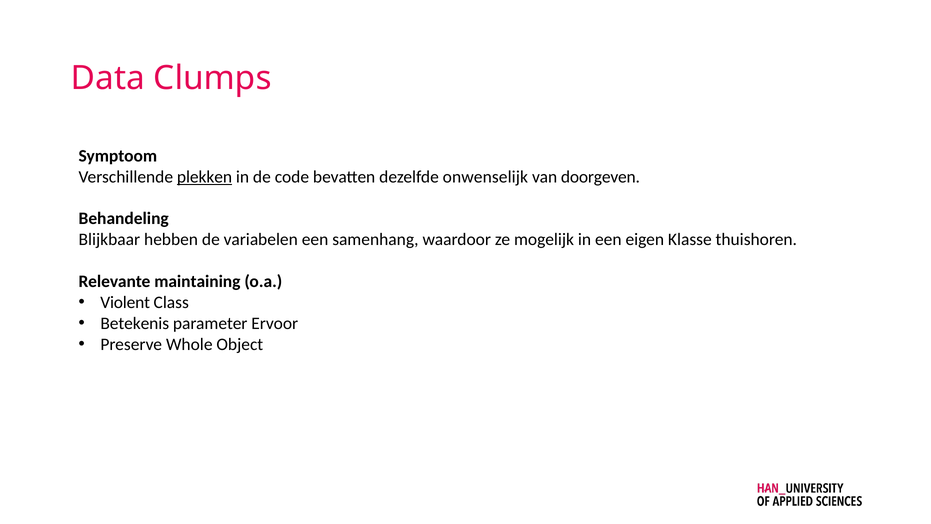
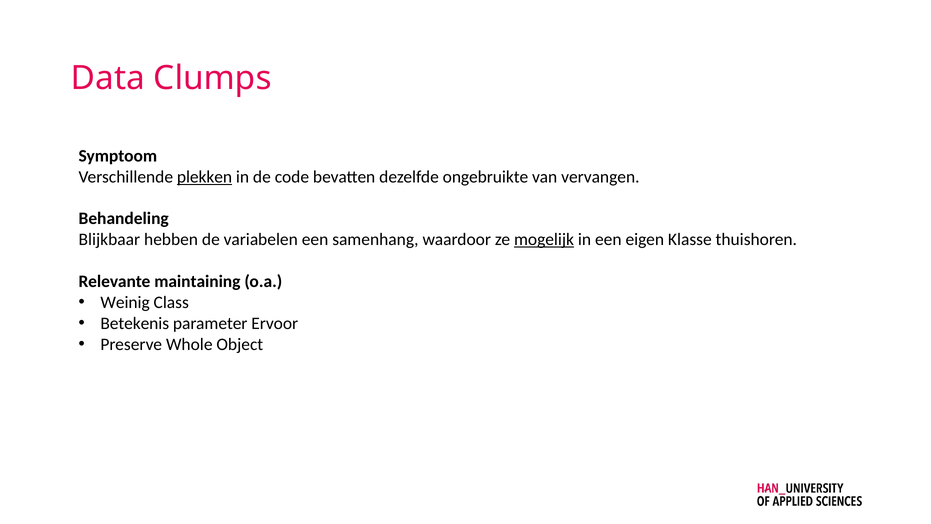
onwenselijk: onwenselijk -> ongebruikte (485, 177)
doorgeven: doorgeven -> vervangen (600, 177)
mogelijk underline: none -> present (544, 240)
Violent: Violent -> Weinig (125, 302)
